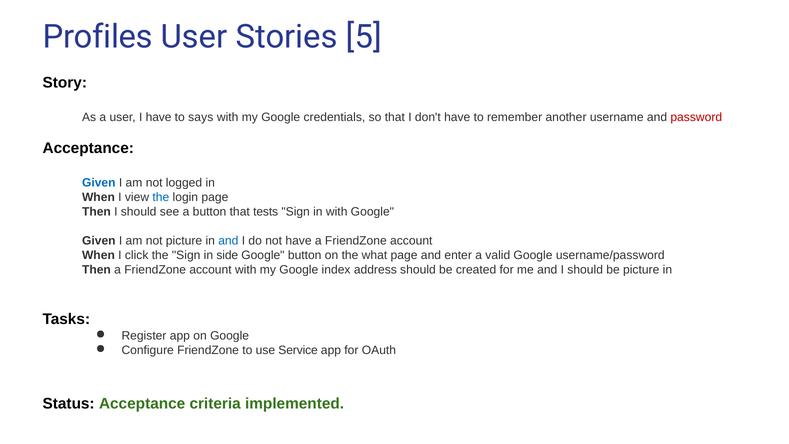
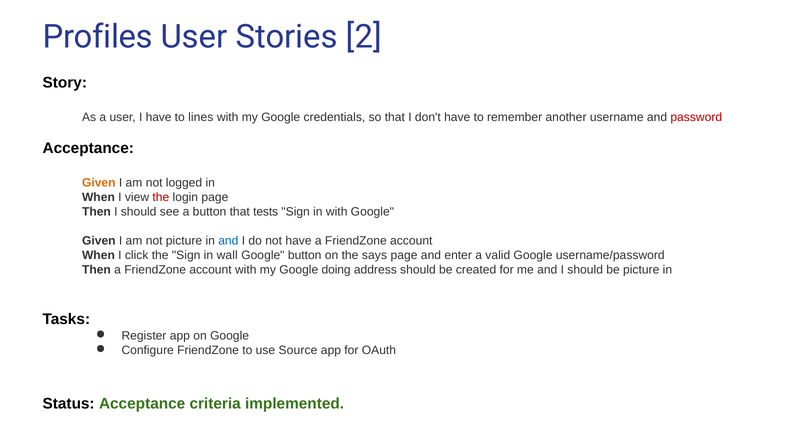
5: 5 -> 2 (364, 37)
says: says -> lines (201, 117)
Given colour: blue -> orange (99, 183)
the colour: blue -> red (161, 197)
side: side -> wall (227, 255)
what: what -> says (374, 255)
index: index -> doing (336, 270)
Service: Service -> Source (298, 350)
